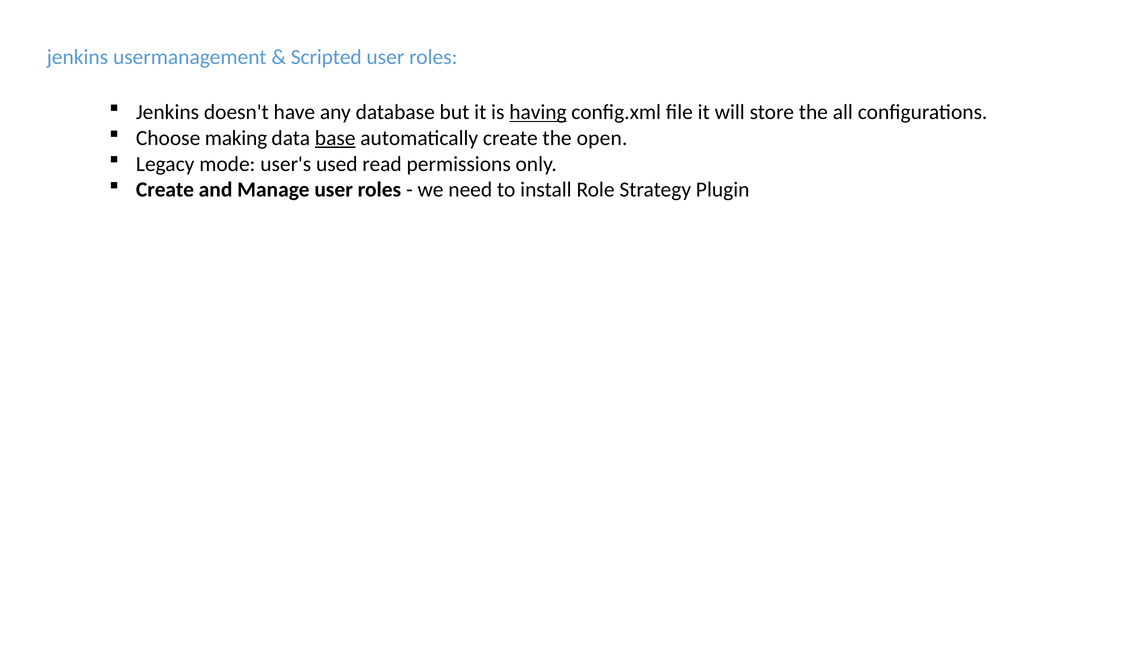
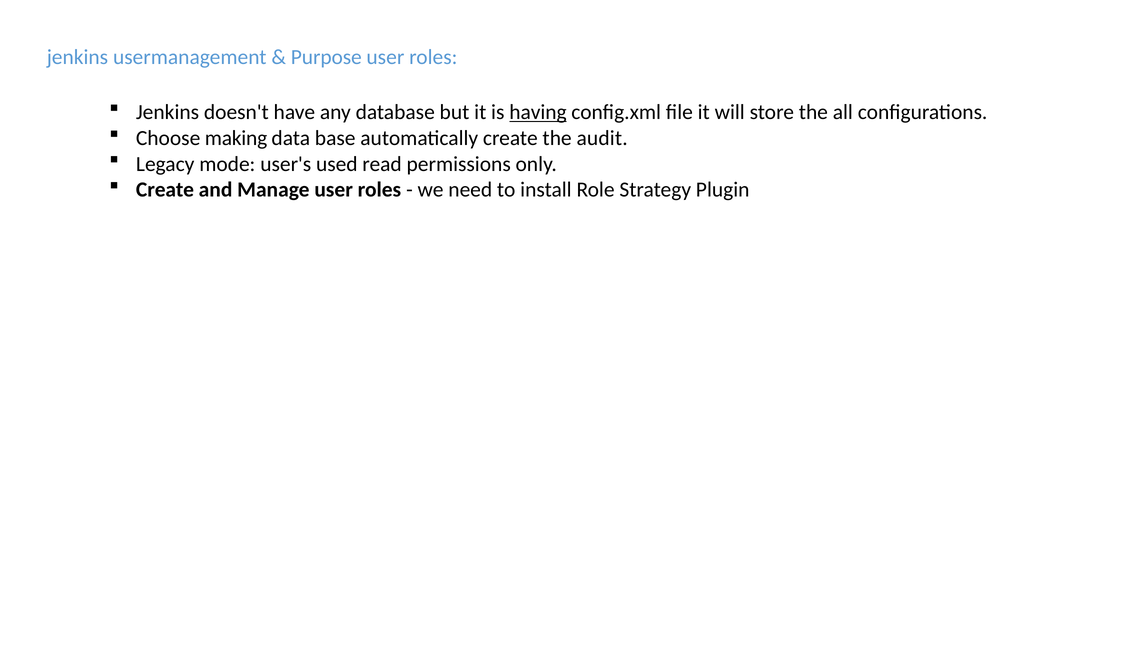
Scripted: Scripted -> Purpose (326, 57)
base underline: present -> none (335, 138)
open: open -> audit (602, 138)
